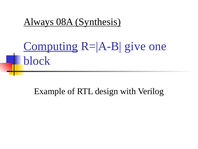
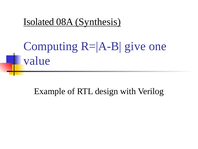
Always: Always -> Isolated (39, 22)
Computing underline: present -> none (51, 46)
block: block -> value (37, 61)
